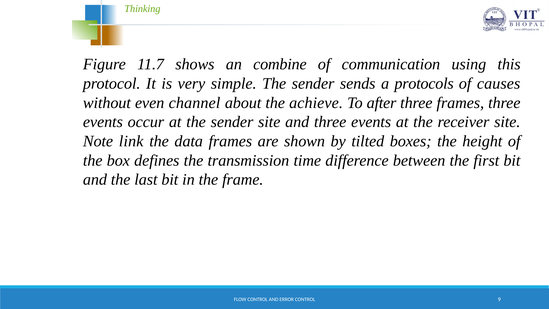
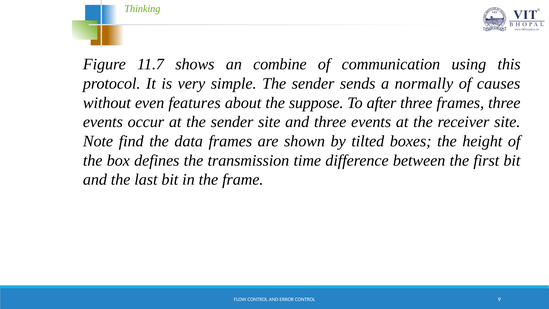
protocols: protocols -> normally (424, 83)
channel: channel -> features (195, 103)
achieve: achieve -> suppose (316, 103)
link: link -> find (131, 141)
